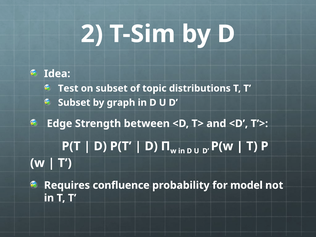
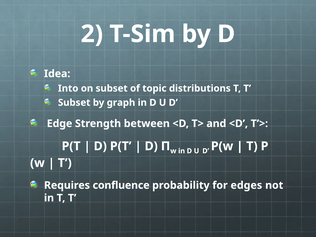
Test: Test -> Into (68, 88)
model: model -> edges (246, 185)
